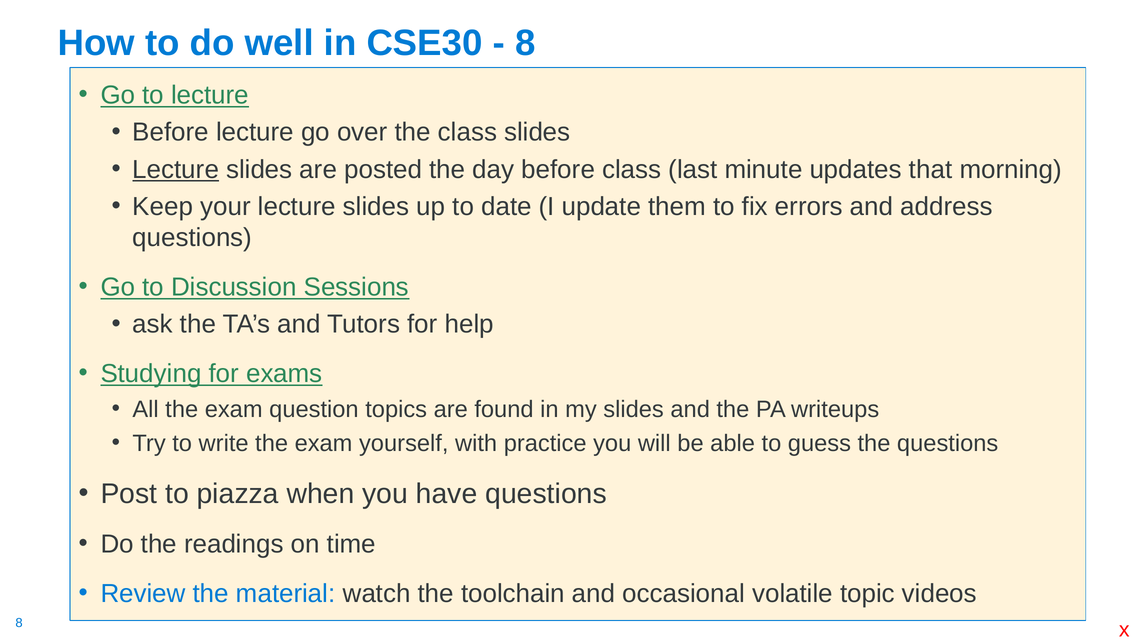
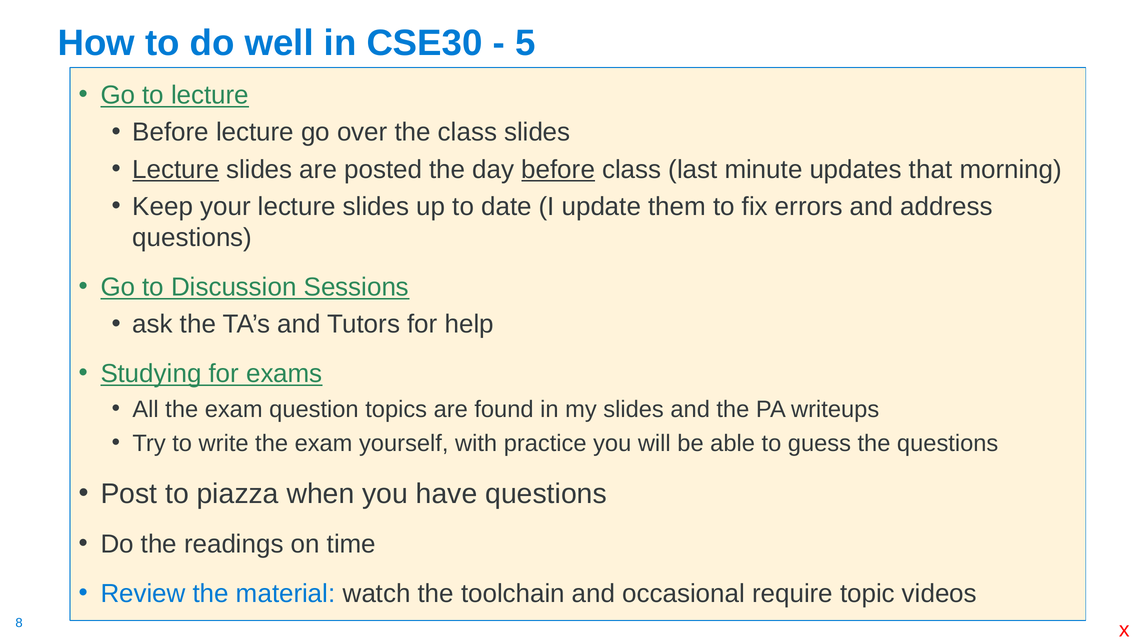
8: 8 -> 5 (525, 43)
before underline: none -> present (558, 169)
volatile: volatile -> require (793, 593)
